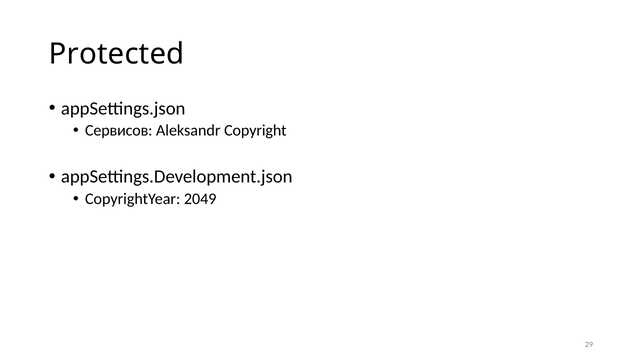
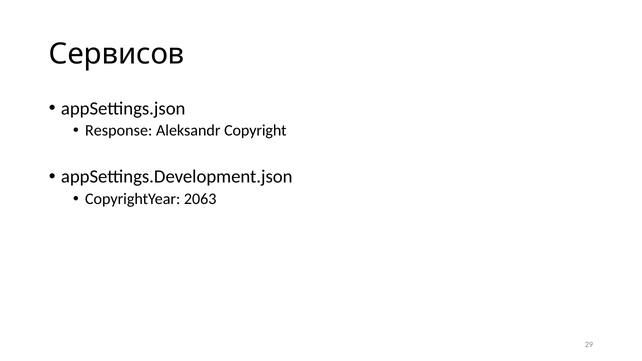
Protected: Protected -> Сервисов (117, 54)
Сервисов: Сервисов -> Response (119, 131)
2049: 2049 -> 2063 (200, 199)
